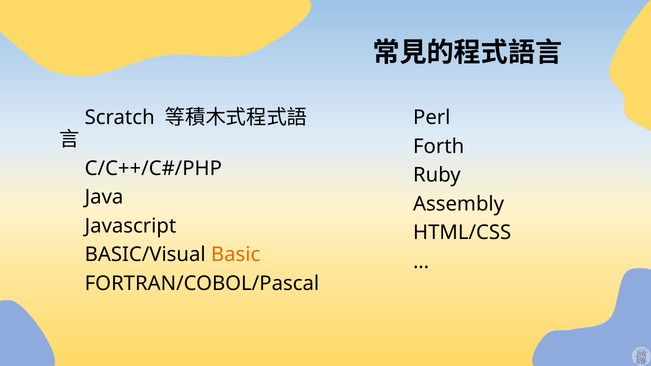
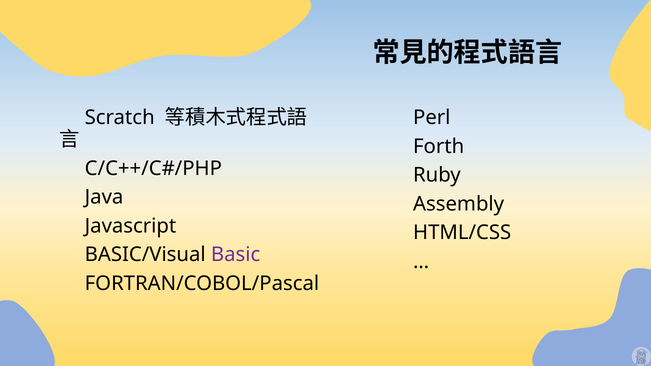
Basic colour: orange -> purple (236, 255)
